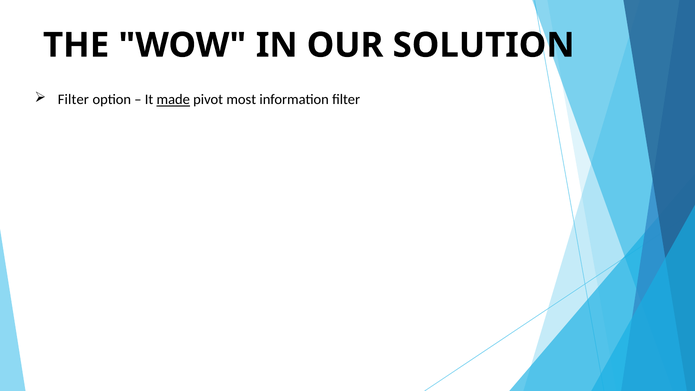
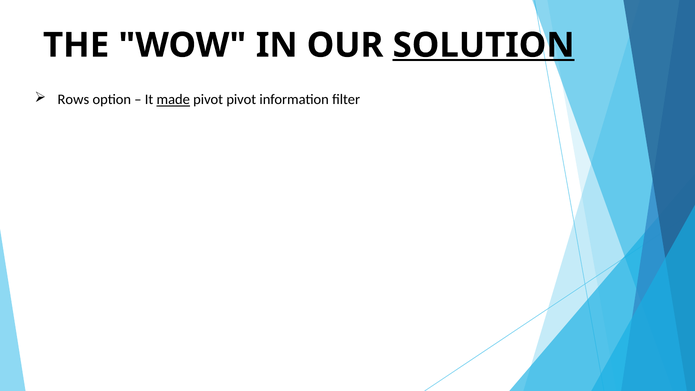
SOLUTION underline: none -> present (484, 45)
Filter: Filter -> Rows (73, 100)
pivot most: most -> pivot (241, 100)
